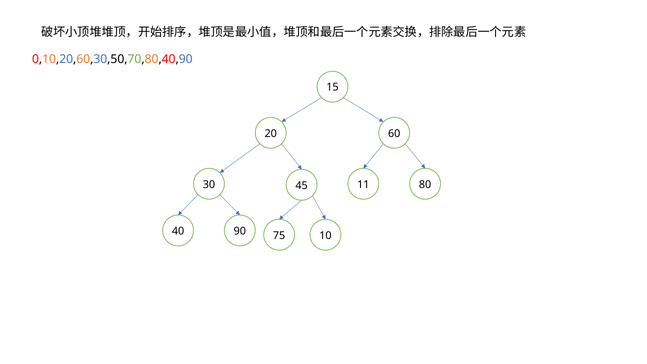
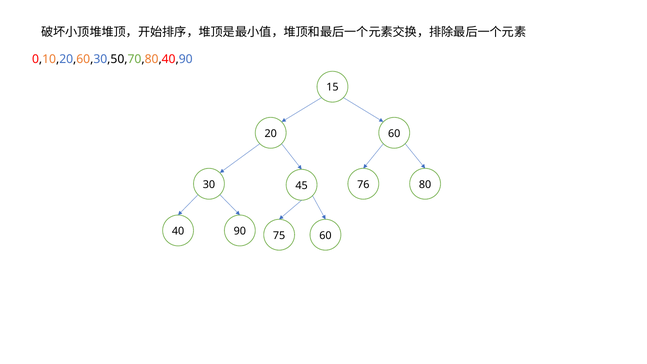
11: 11 -> 76 (363, 184)
75 10: 10 -> 60 (325, 235)
